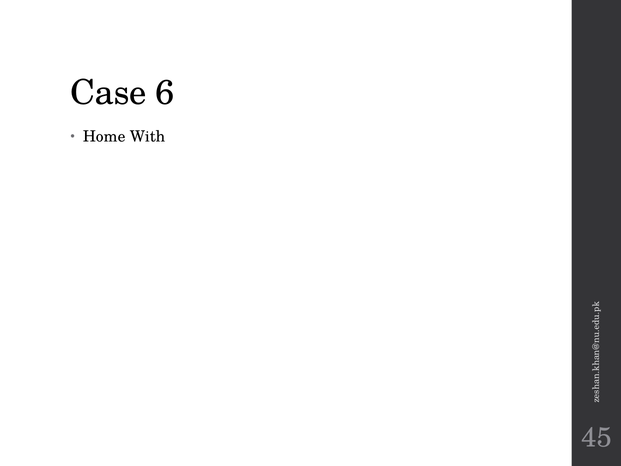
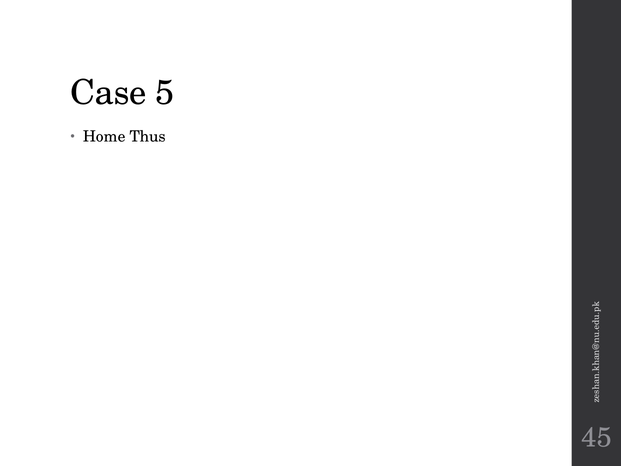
6: 6 -> 5 (165, 93)
With: With -> Thus (148, 136)
